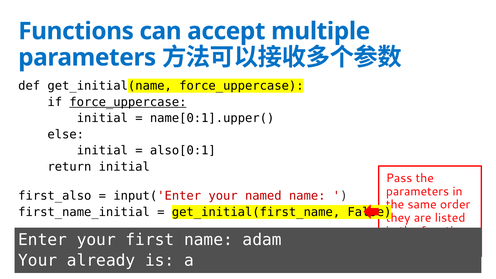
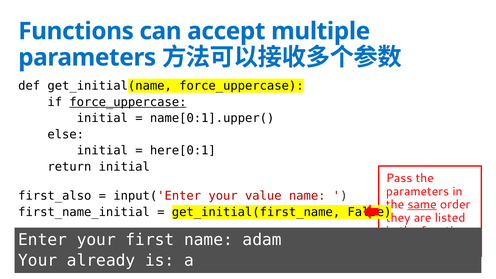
also[0:1: also[0:1 -> here[0:1 (183, 150)
named: named -> value (263, 196)
same underline: none -> present (422, 205)
